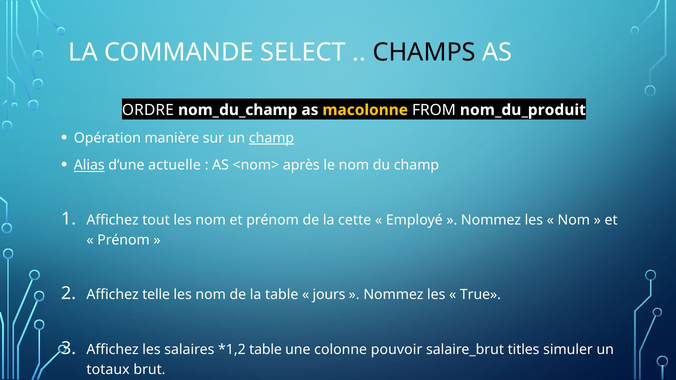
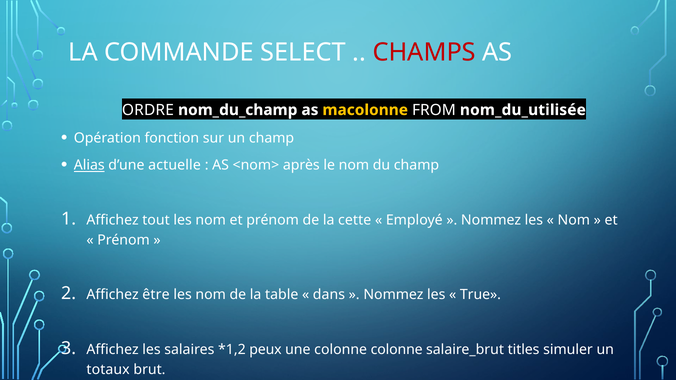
CHAMPS colour: black -> red (424, 52)
nom_du_produit: nom_du_produit -> nom_du_utilisée (523, 110)
manière: manière -> fonction (172, 138)
champ underline: present -> none (272, 138)
telle: telle -> être (156, 295)
jours: jours -> dans (329, 295)
table: table -> peux (266, 350)
colonne pouvoir: pouvoir -> colonne (397, 350)
